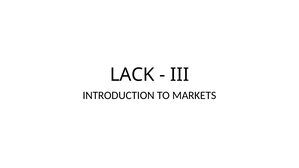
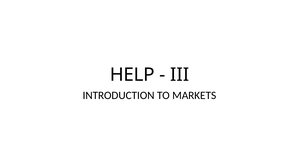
LACK: LACK -> HELP (132, 75)
